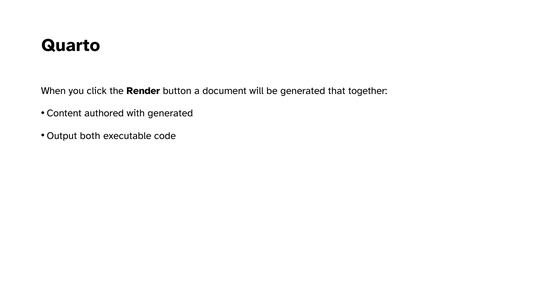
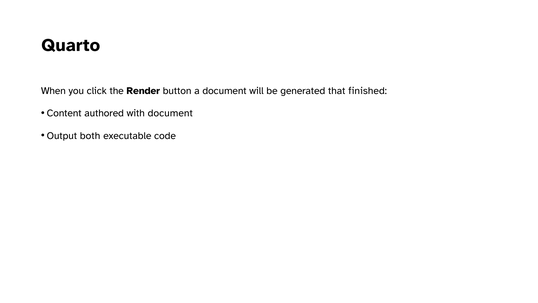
together: together -> finished (368, 91)
with generated: generated -> document (170, 113)
